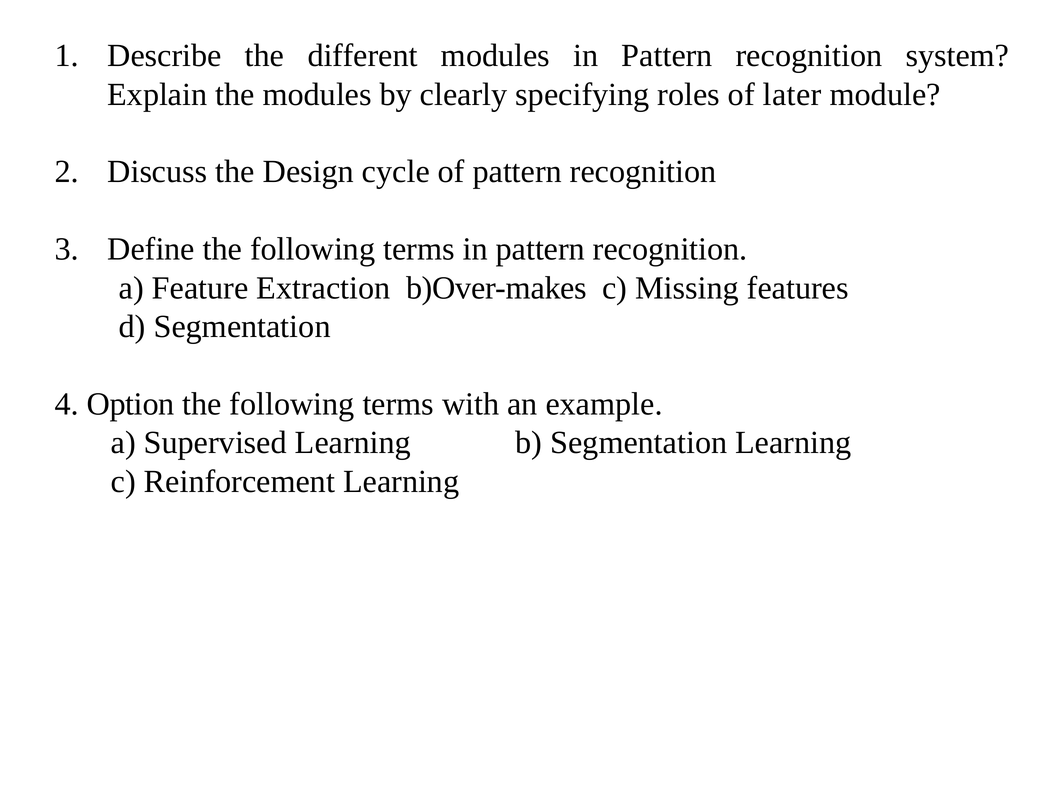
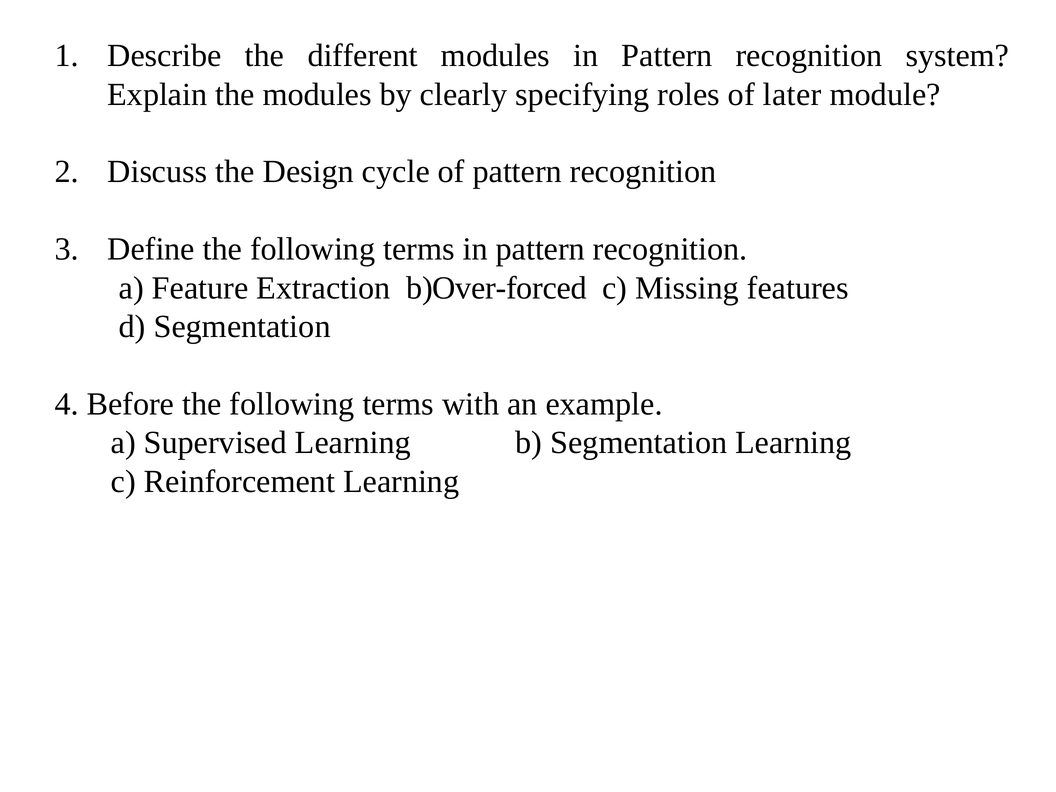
b)Over-makes: b)Over-makes -> b)Over-forced (496, 288)
Option: Option -> Before (130, 404)
